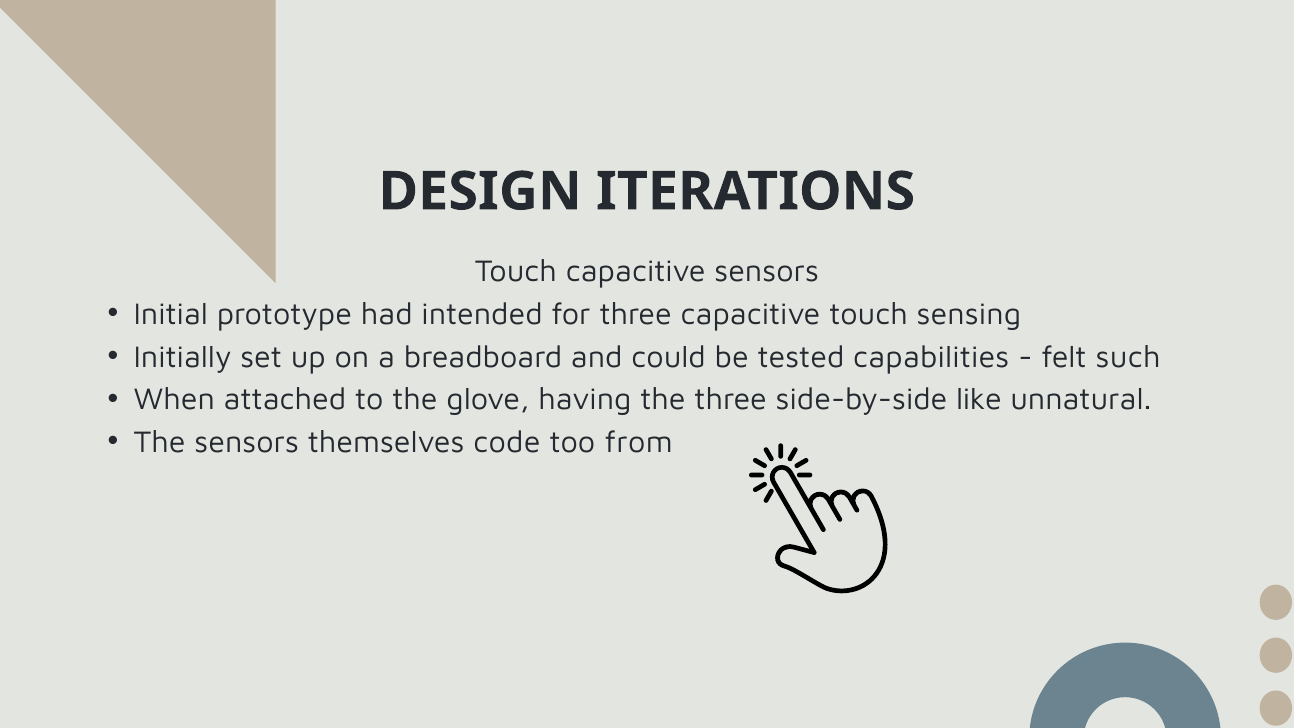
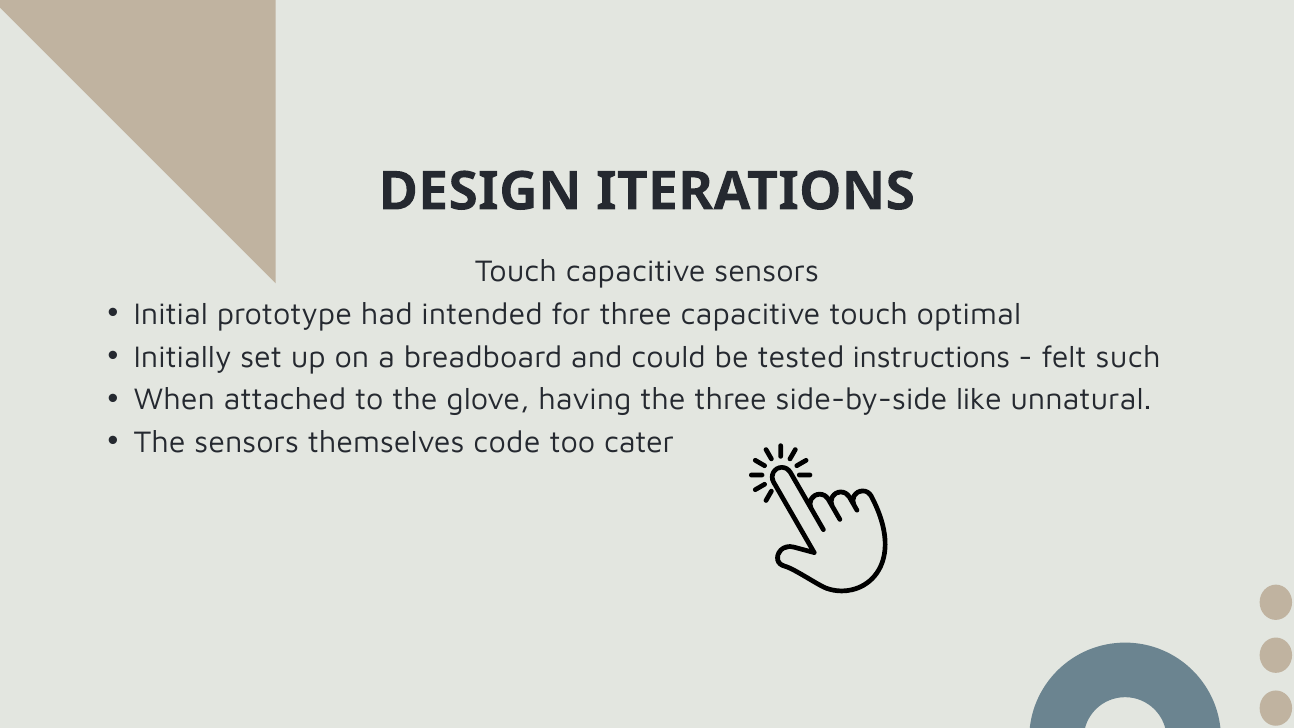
sensing: sensing -> optimal (969, 314)
capabilities: capabilities -> instructions (932, 357)
from: from -> cater (639, 442)
